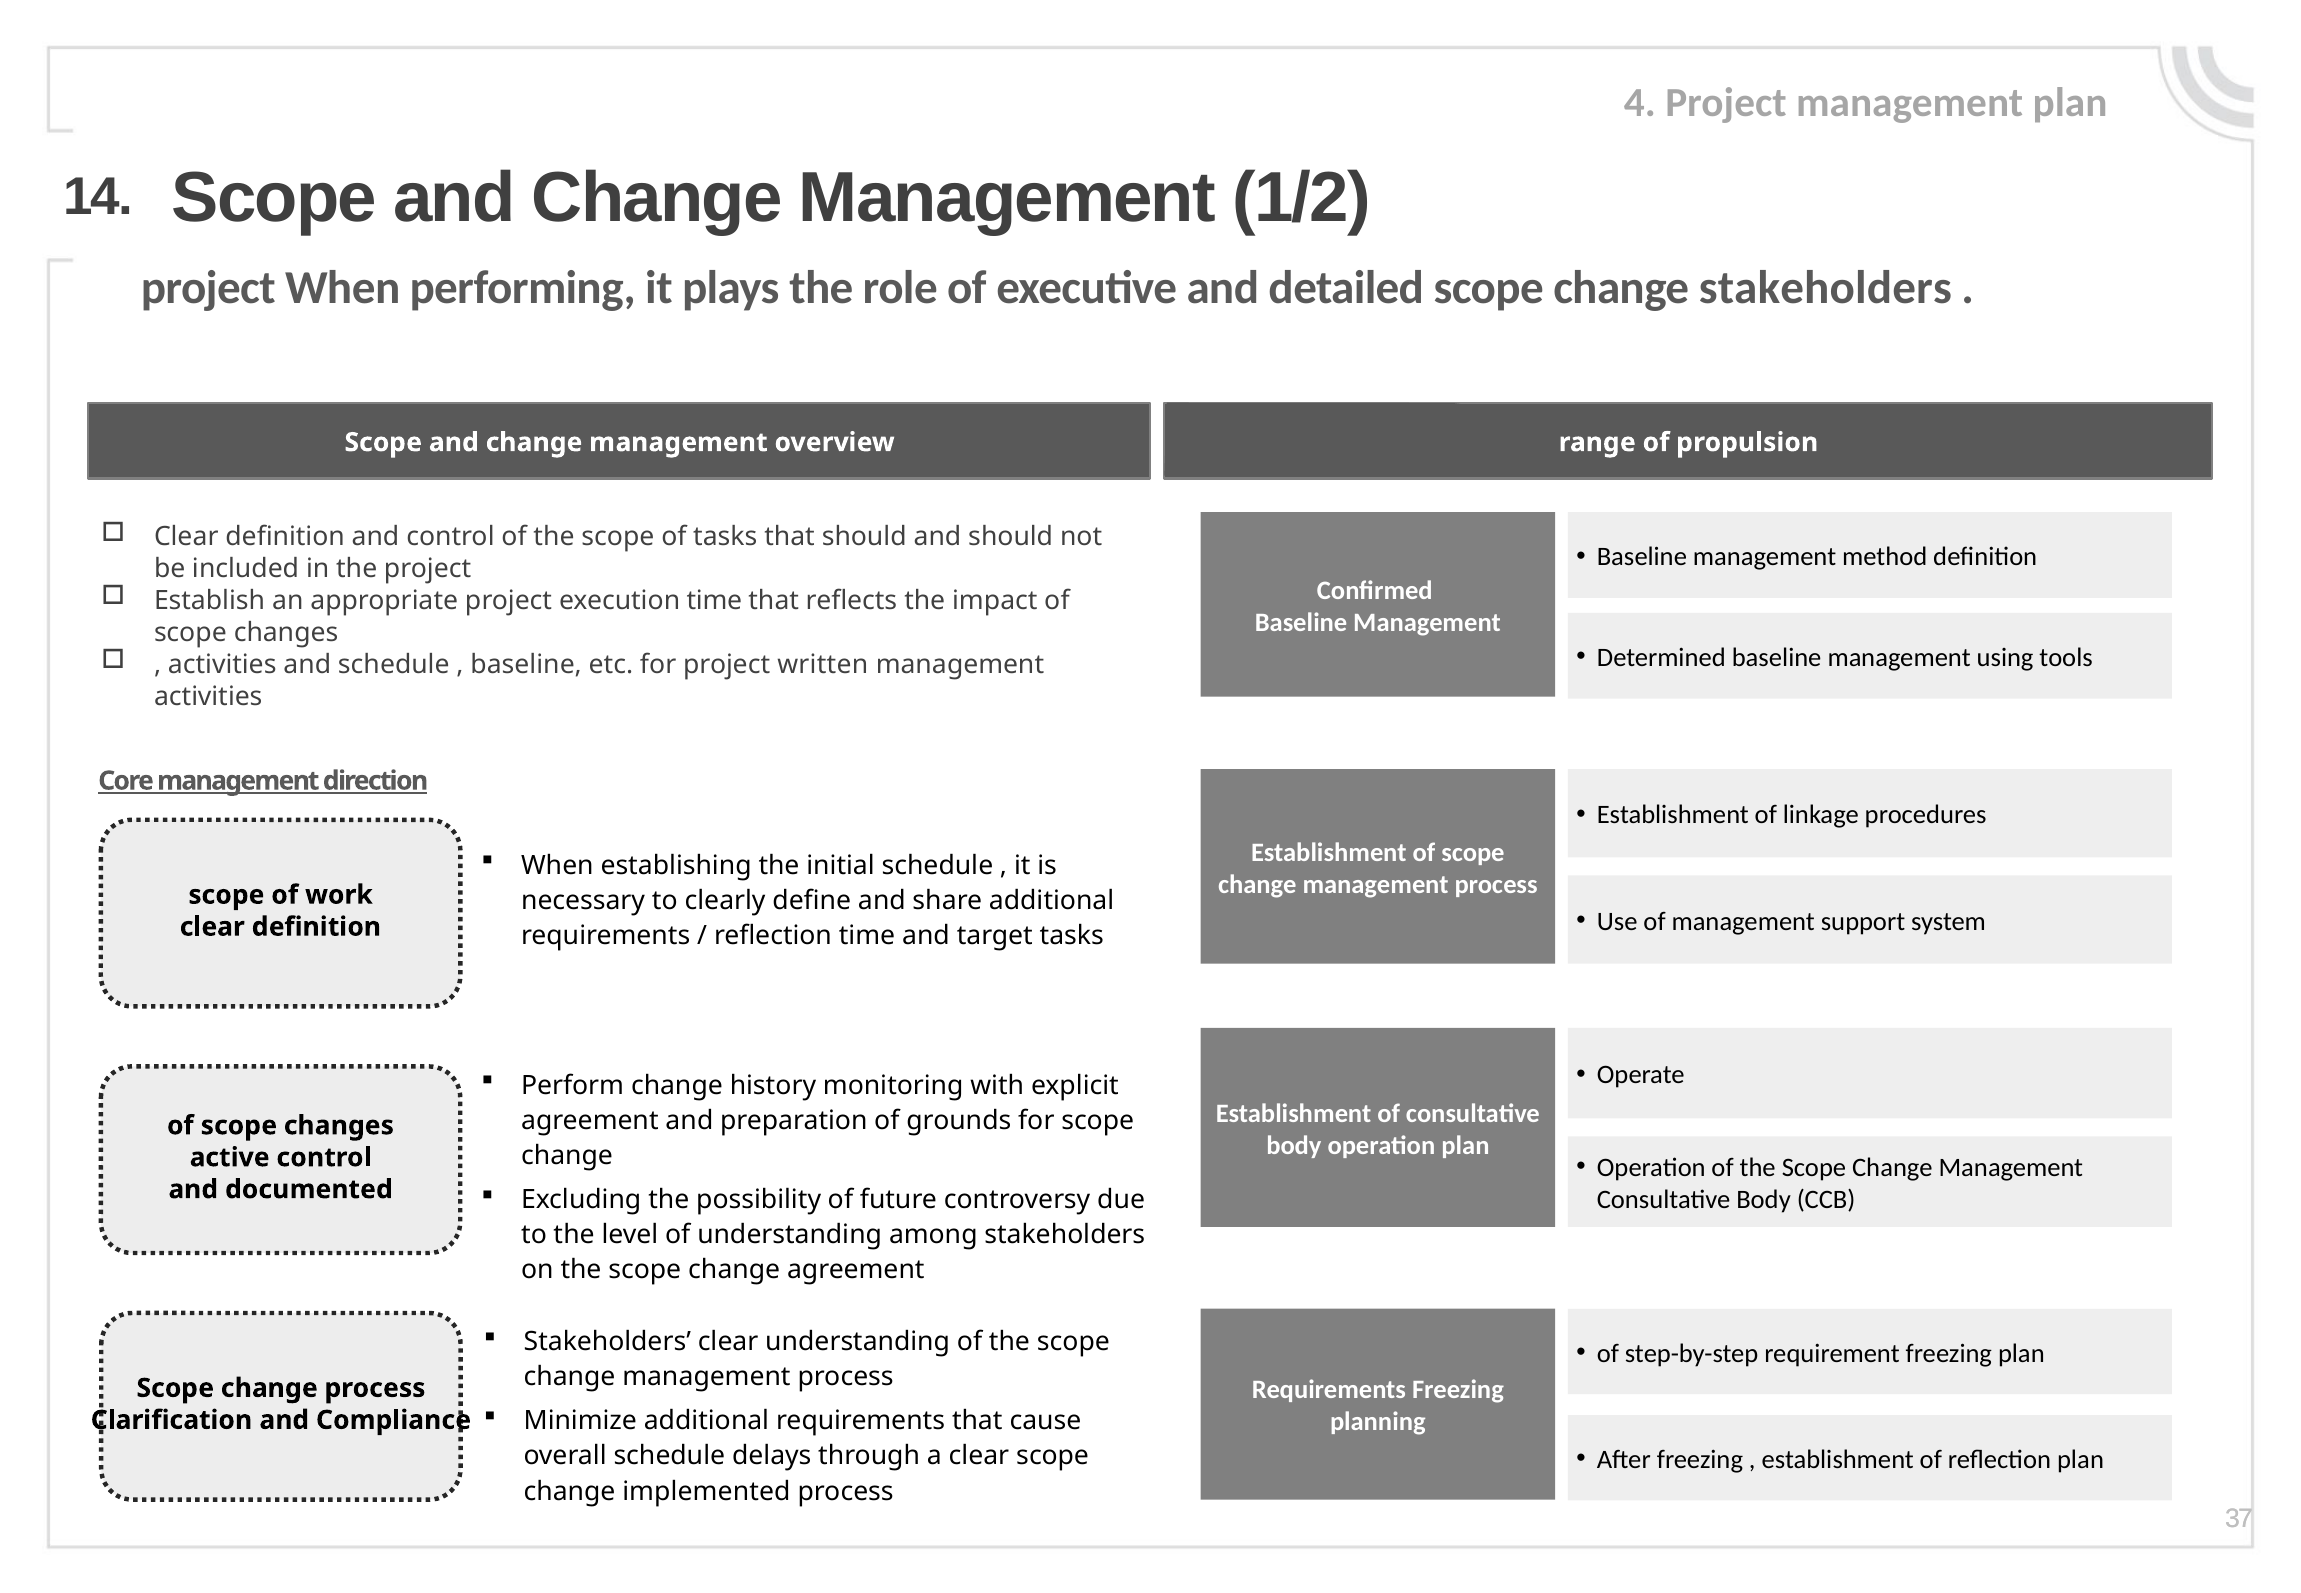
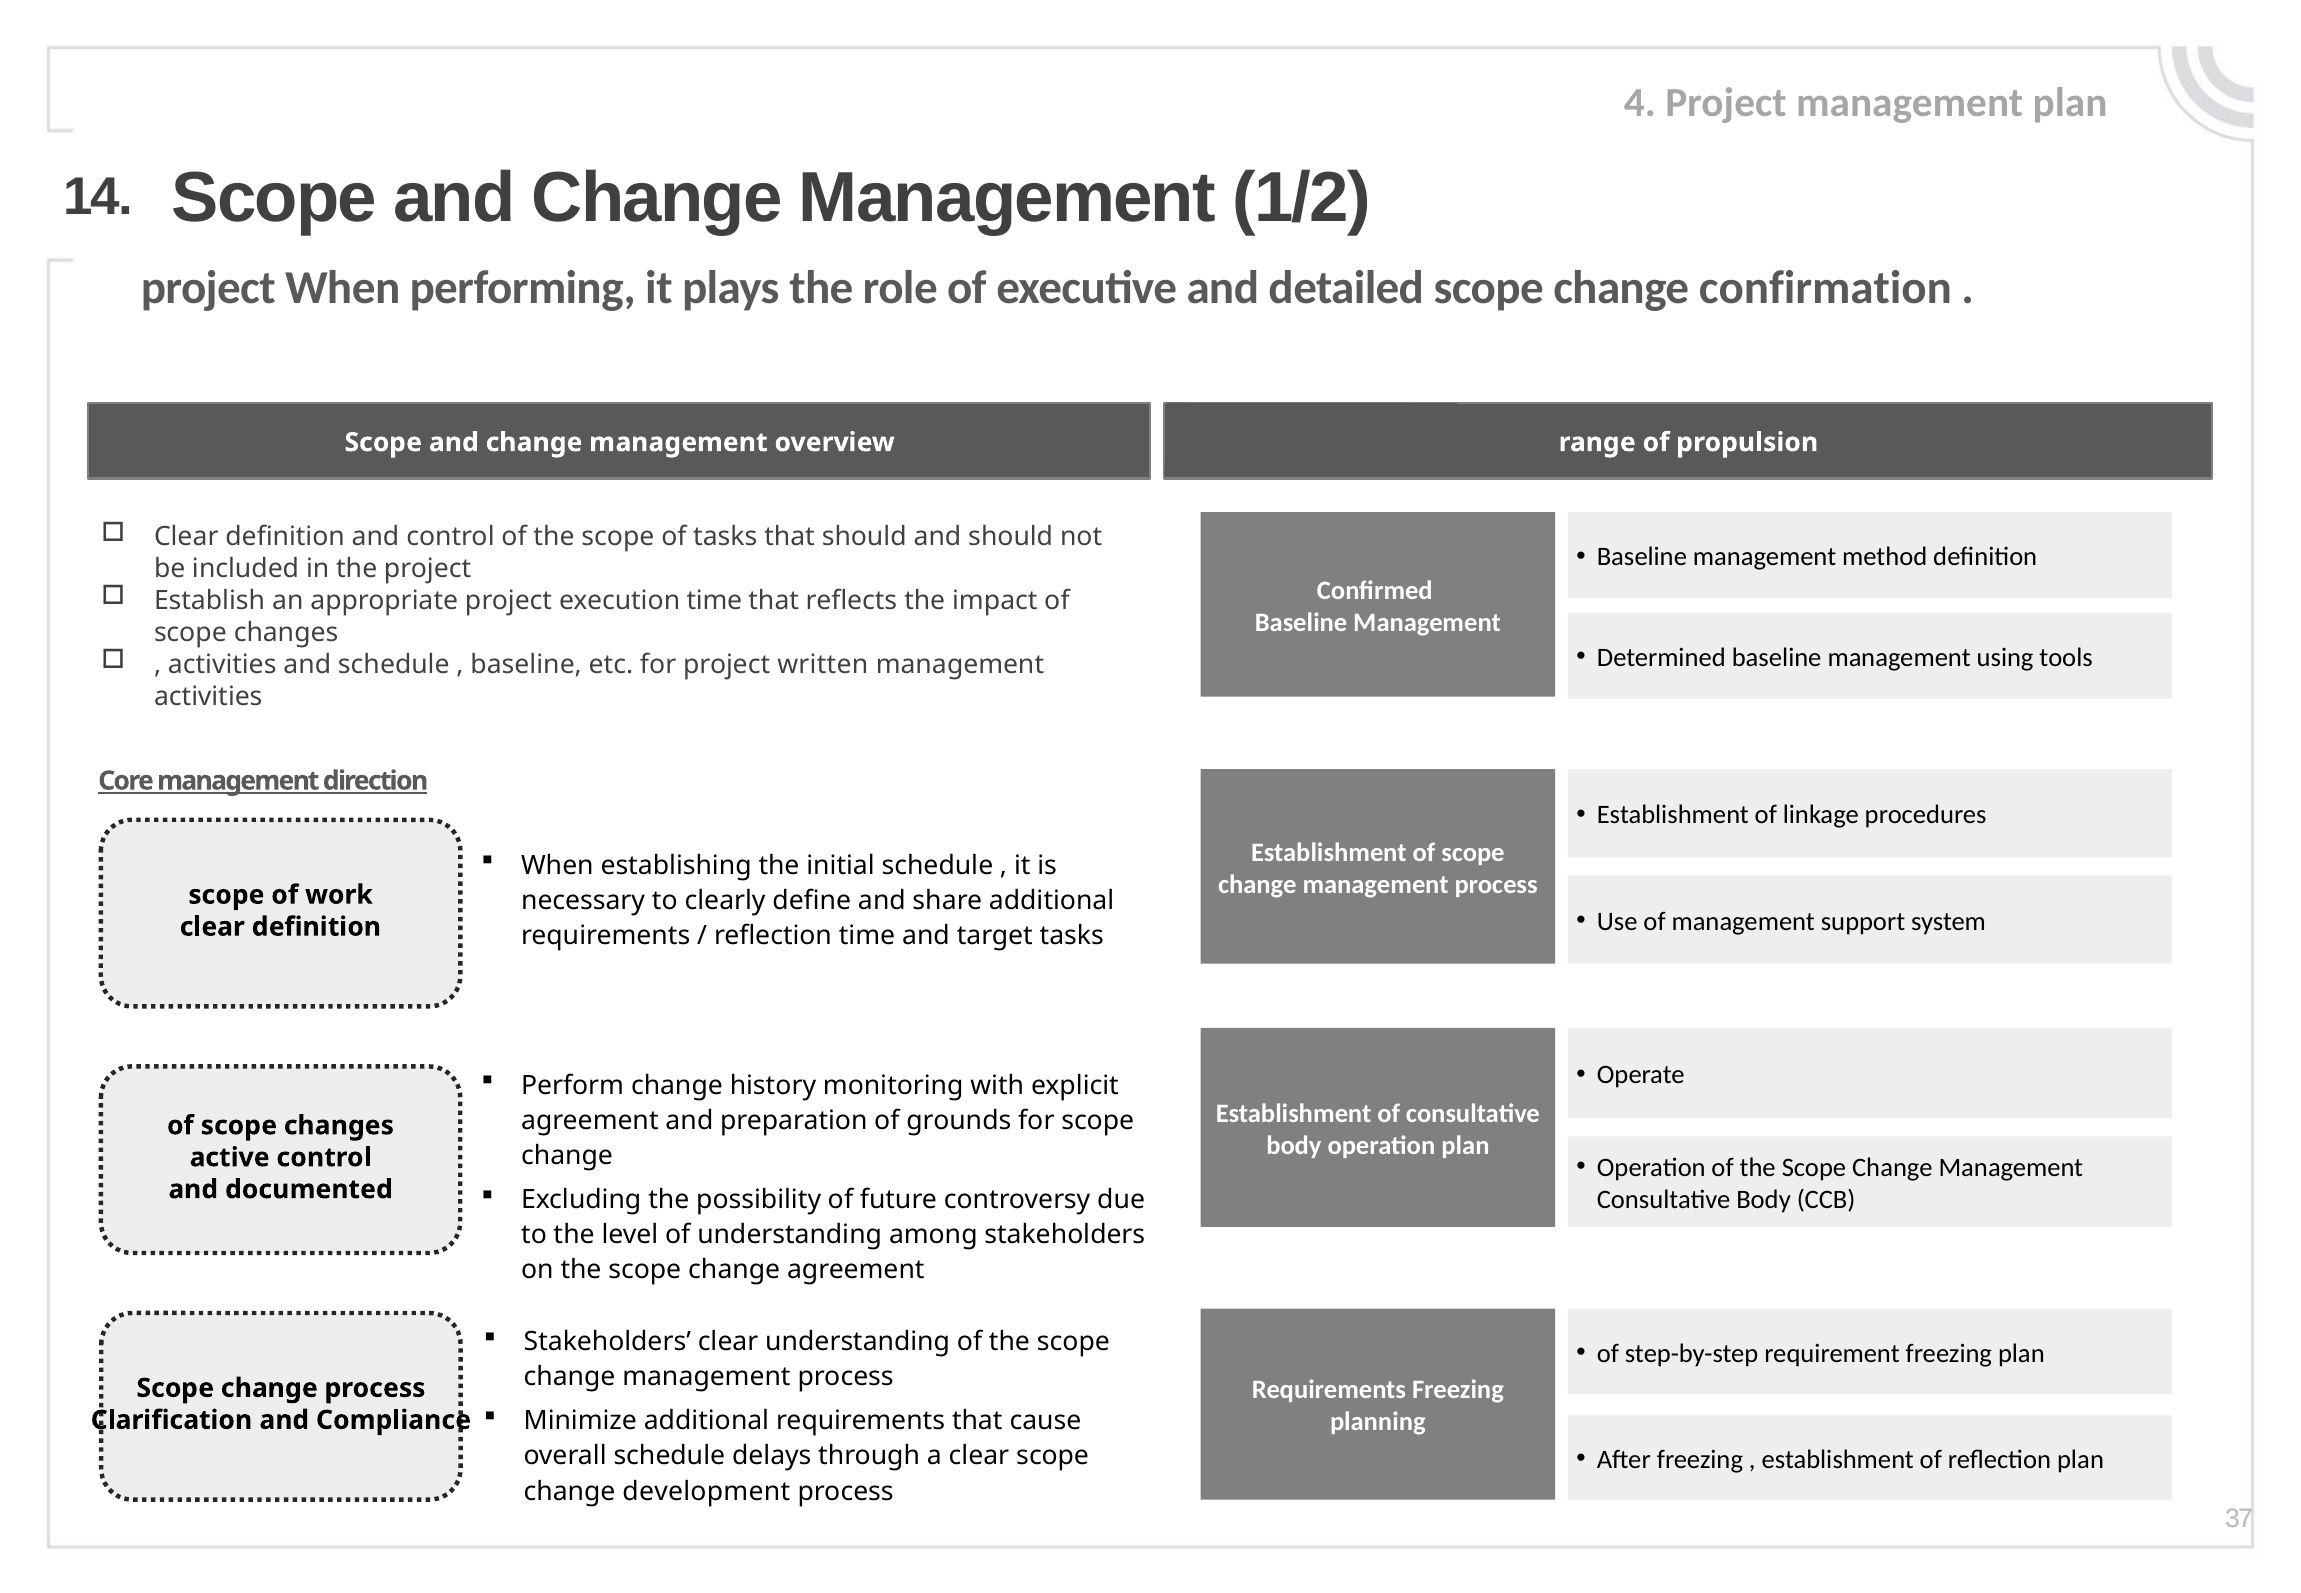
change stakeholders: stakeholders -> confirmation (1825, 288)
implemented: implemented -> development (706, 1491)
